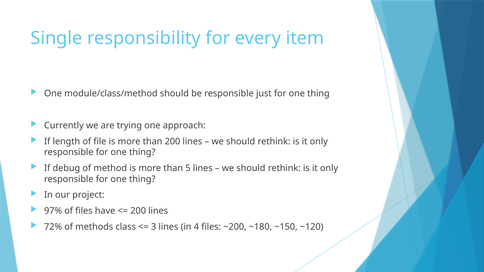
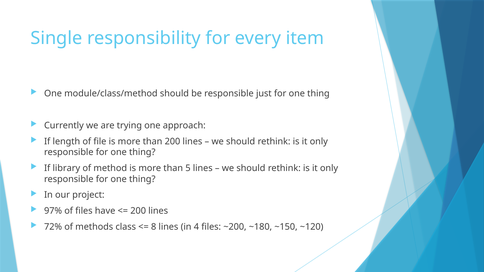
debug: debug -> library (66, 168)
3: 3 -> 8 (154, 227)
